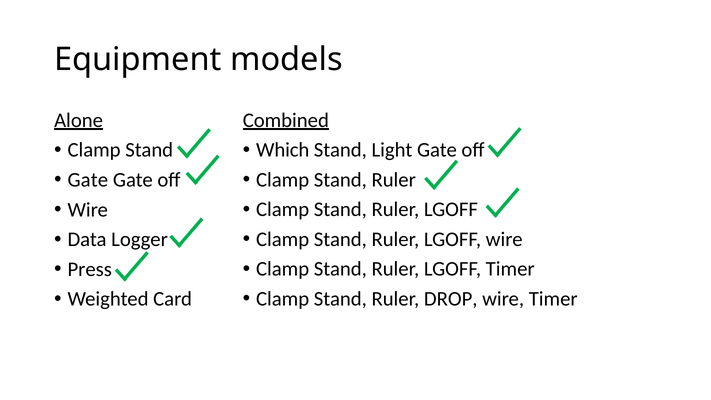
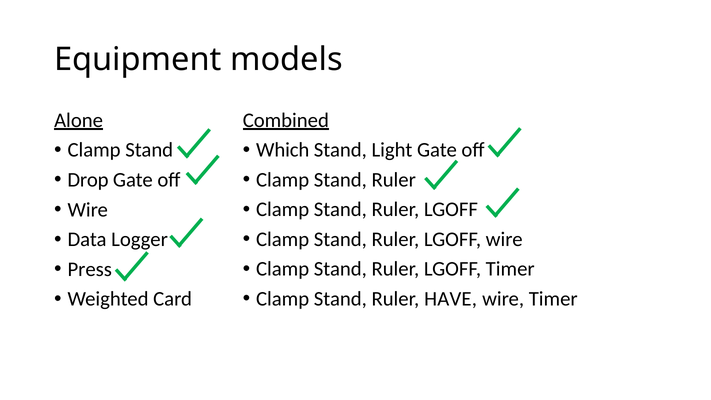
Gate: Gate -> Drop (88, 180)
DROP: DROP -> HAVE (451, 299)
